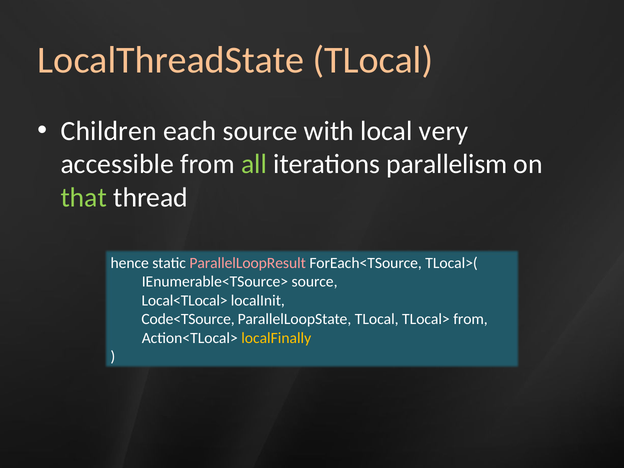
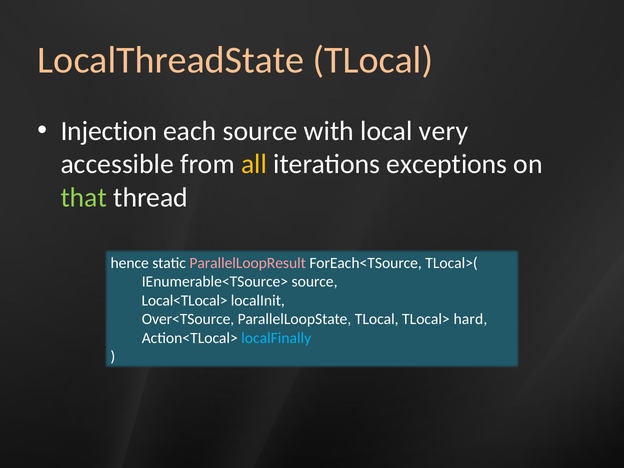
Children: Children -> Injection (109, 131)
all colour: light green -> yellow (254, 164)
parallelism: parallelism -> exceptions (447, 164)
Code<TSource: Code<TSource -> Over<TSource (188, 319)
TLocal> from: from -> hard (470, 319)
localFinally colour: yellow -> light blue (276, 338)
